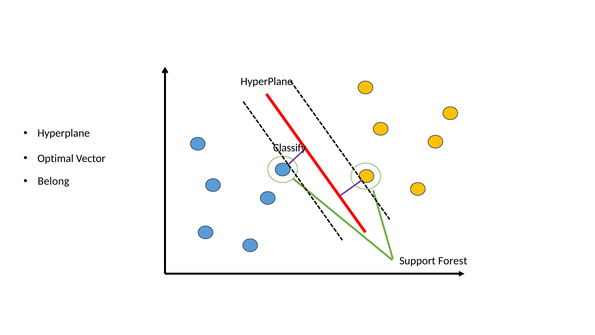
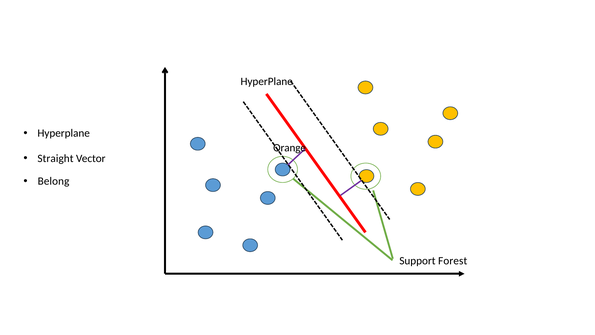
Classify: Classify -> Orange (290, 148)
Optimal: Optimal -> Straight (55, 158)
